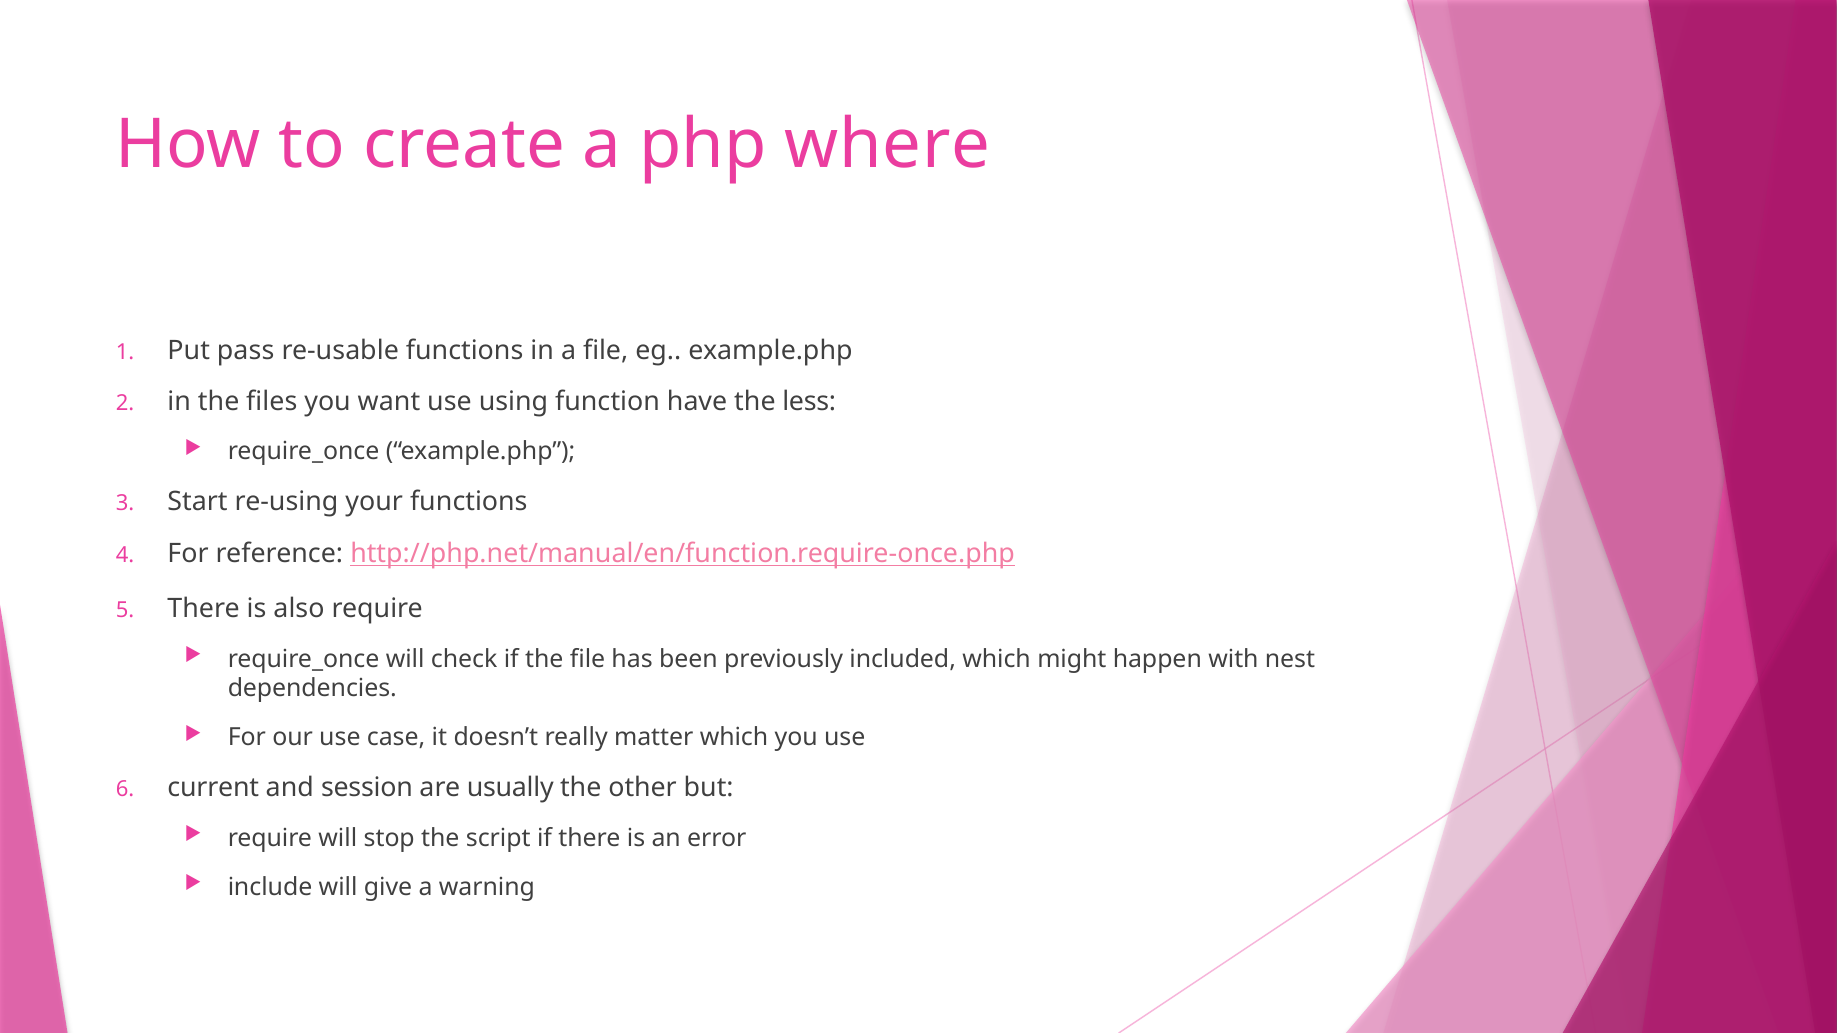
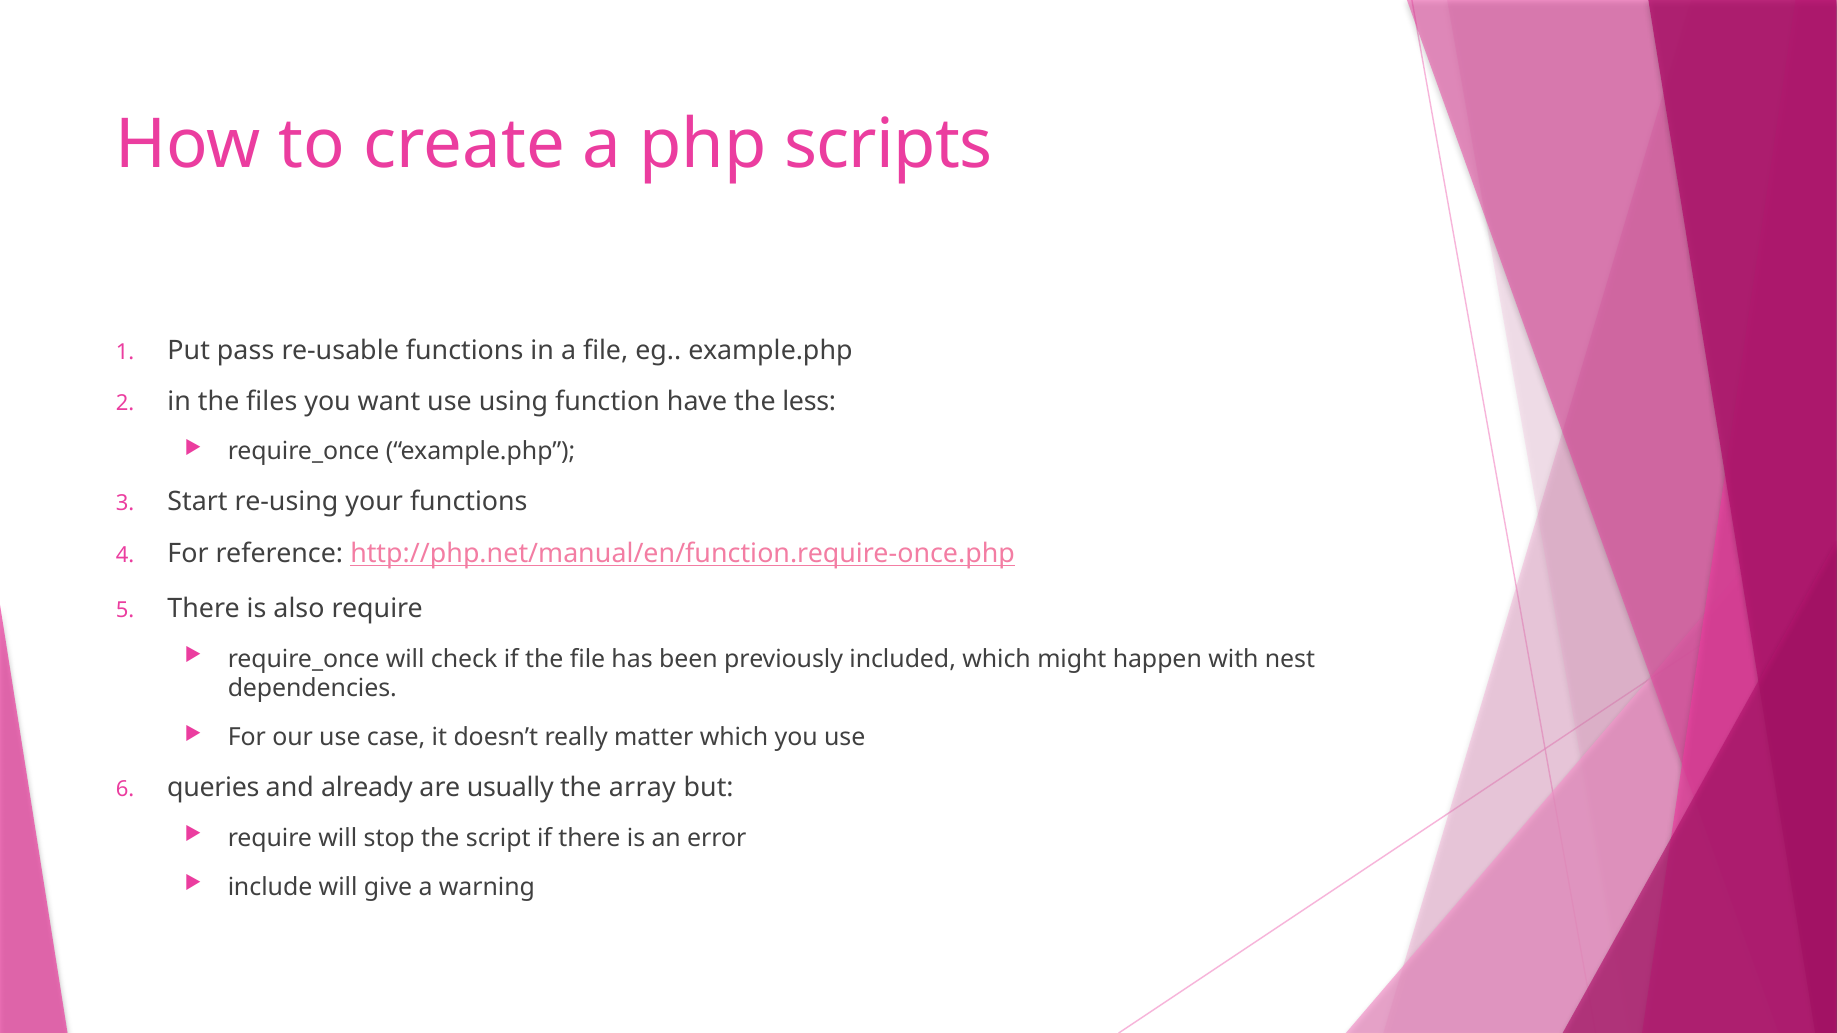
where: where -> scripts (888, 145)
current: current -> queries (213, 788)
session: session -> already (367, 788)
other: other -> array (642, 788)
